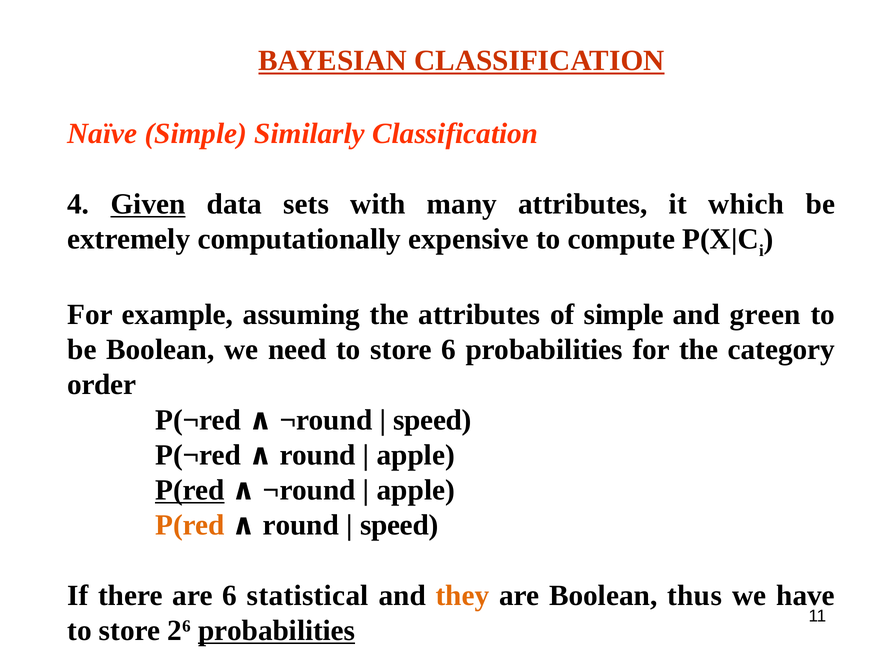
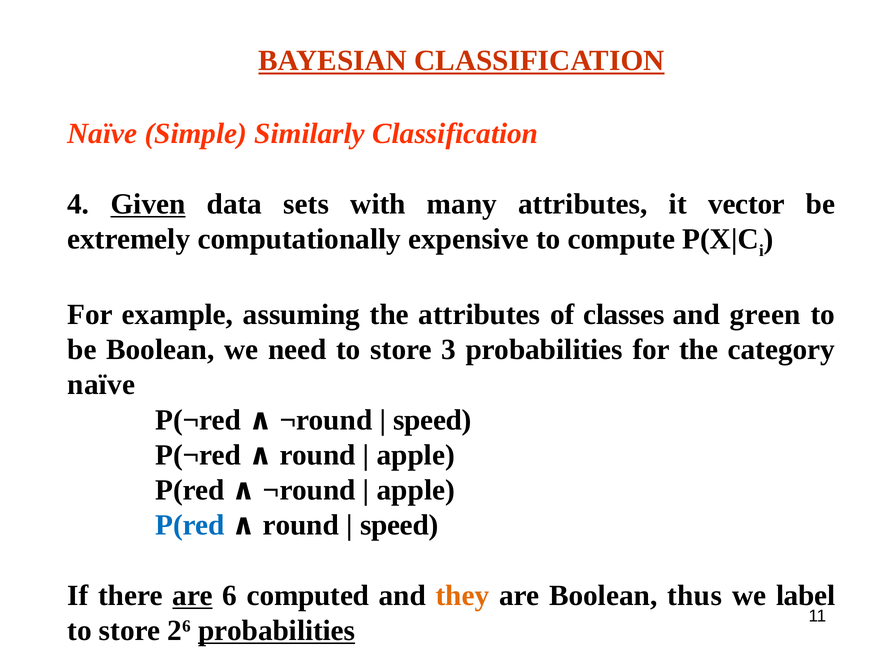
which: which -> vector (747, 204)
of simple: simple -> classes (624, 315)
store 6: 6 -> 3 (449, 350)
order: order -> naïve (101, 385)
P(red underline: present -> none (190, 490)
P(red colour: orange -> blue (190, 525)
are underline: none -> present (193, 596)
statistical: statistical -> computed (308, 596)
have: have -> label (806, 596)
